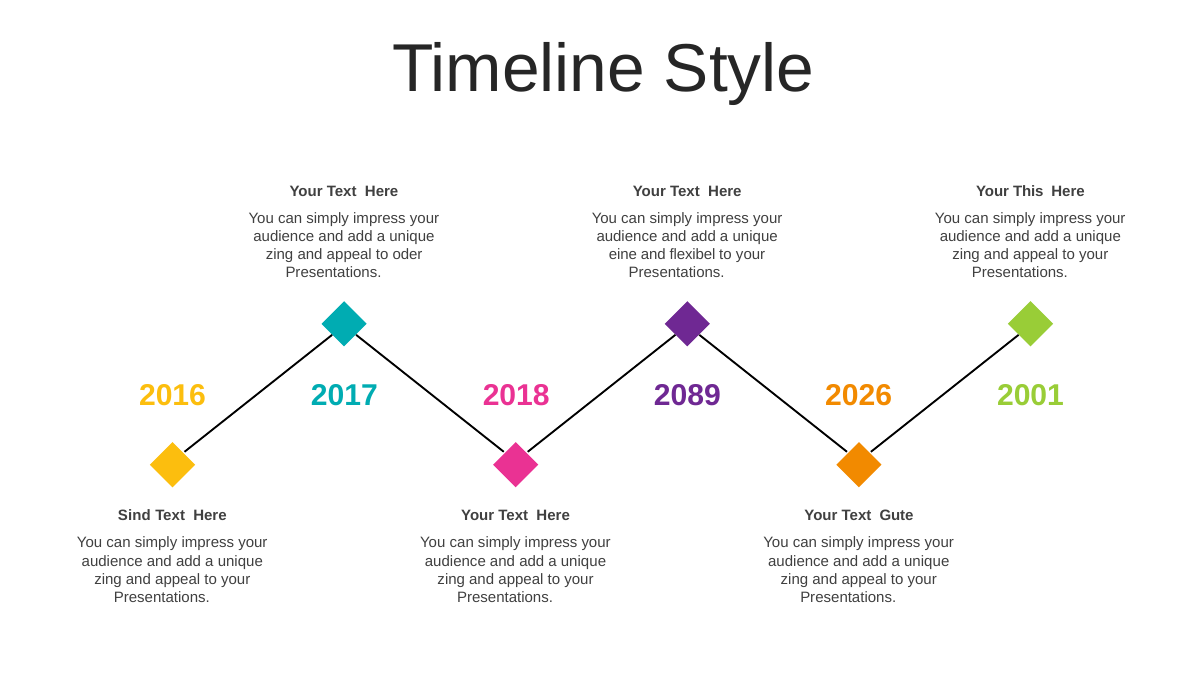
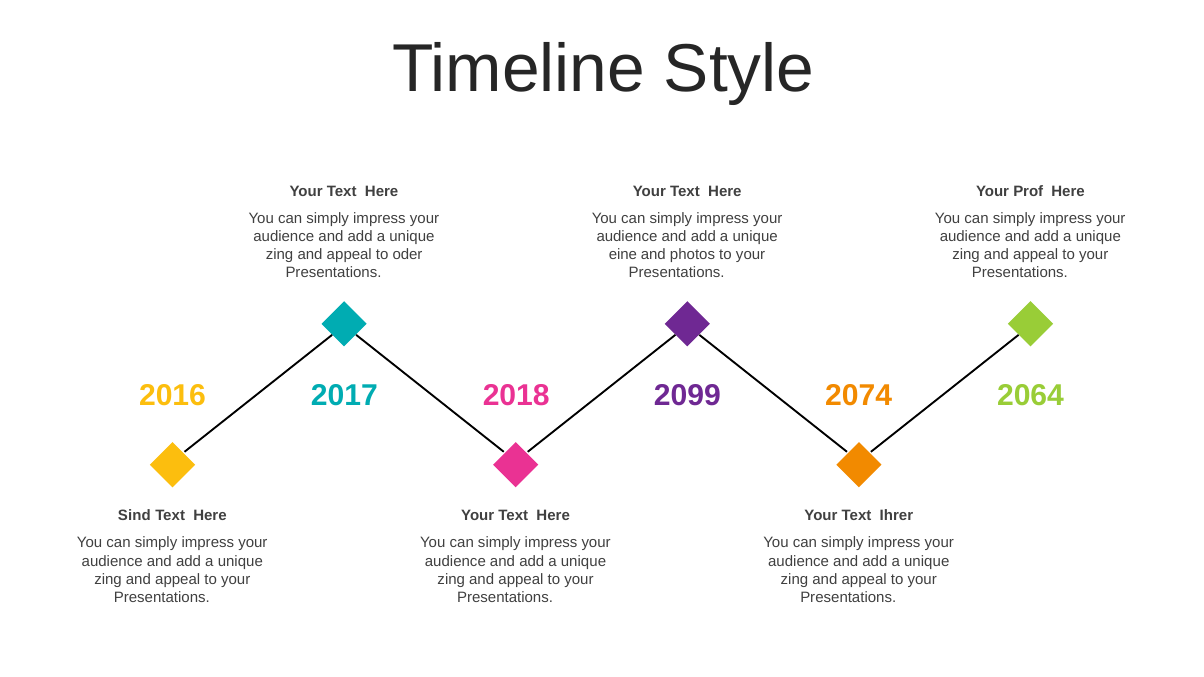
This: This -> Prof (1028, 191)
flexibel: flexibel -> photos (692, 255)
2089: 2089 -> 2099 (687, 395)
2026: 2026 -> 2074 (859, 395)
2001: 2001 -> 2064 (1031, 395)
Gute: Gute -> Ihrer (896, 516)
